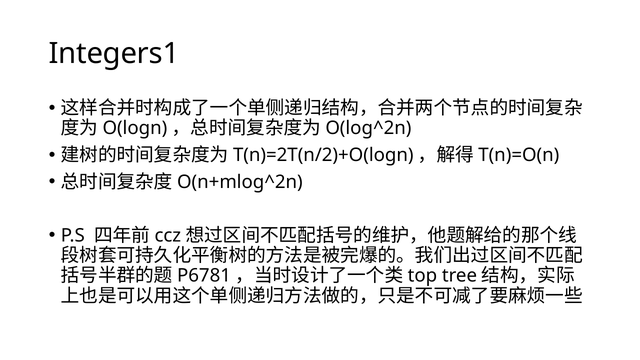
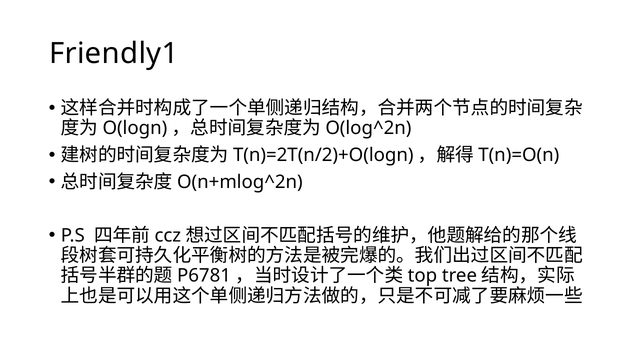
Integers1: Integers1 -> Friendly1 (114, 54)
